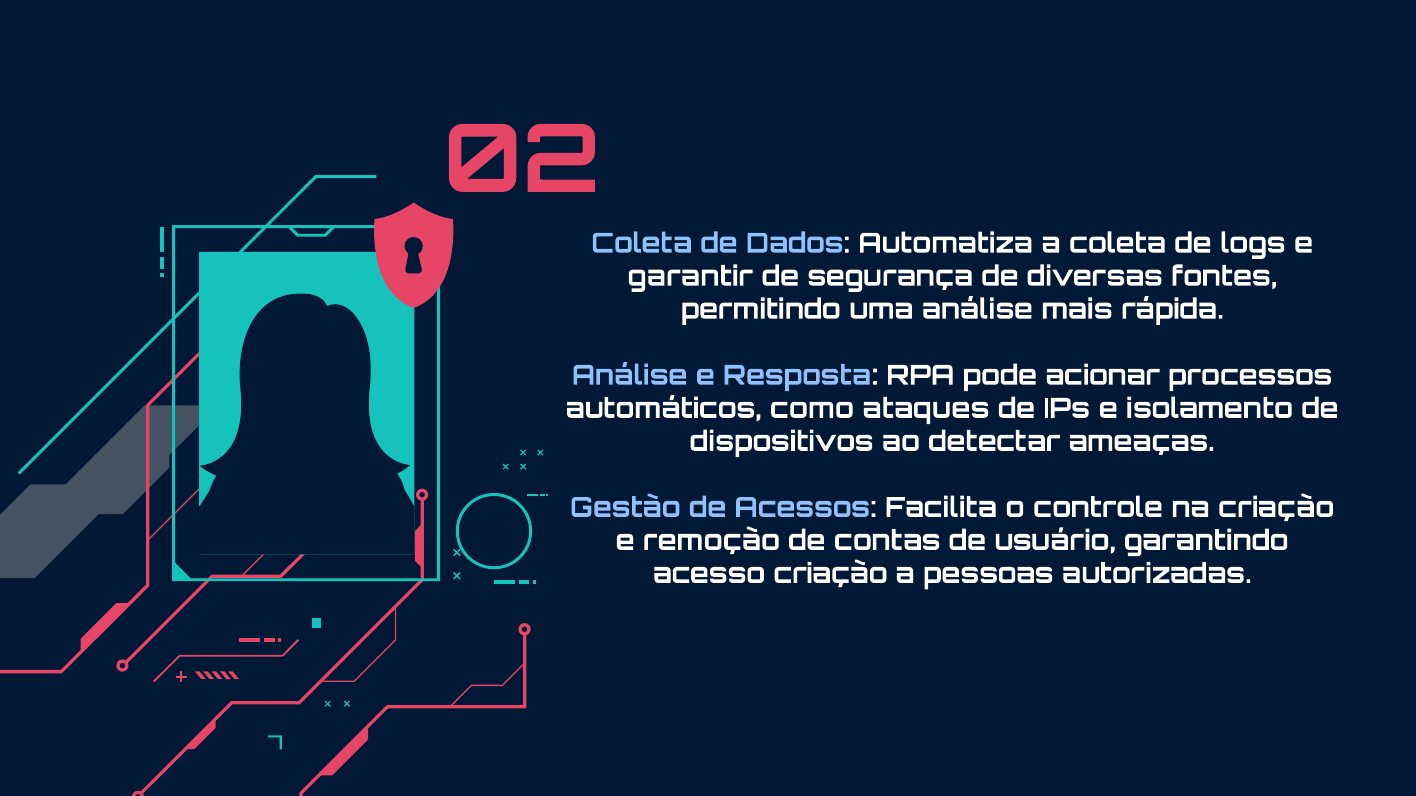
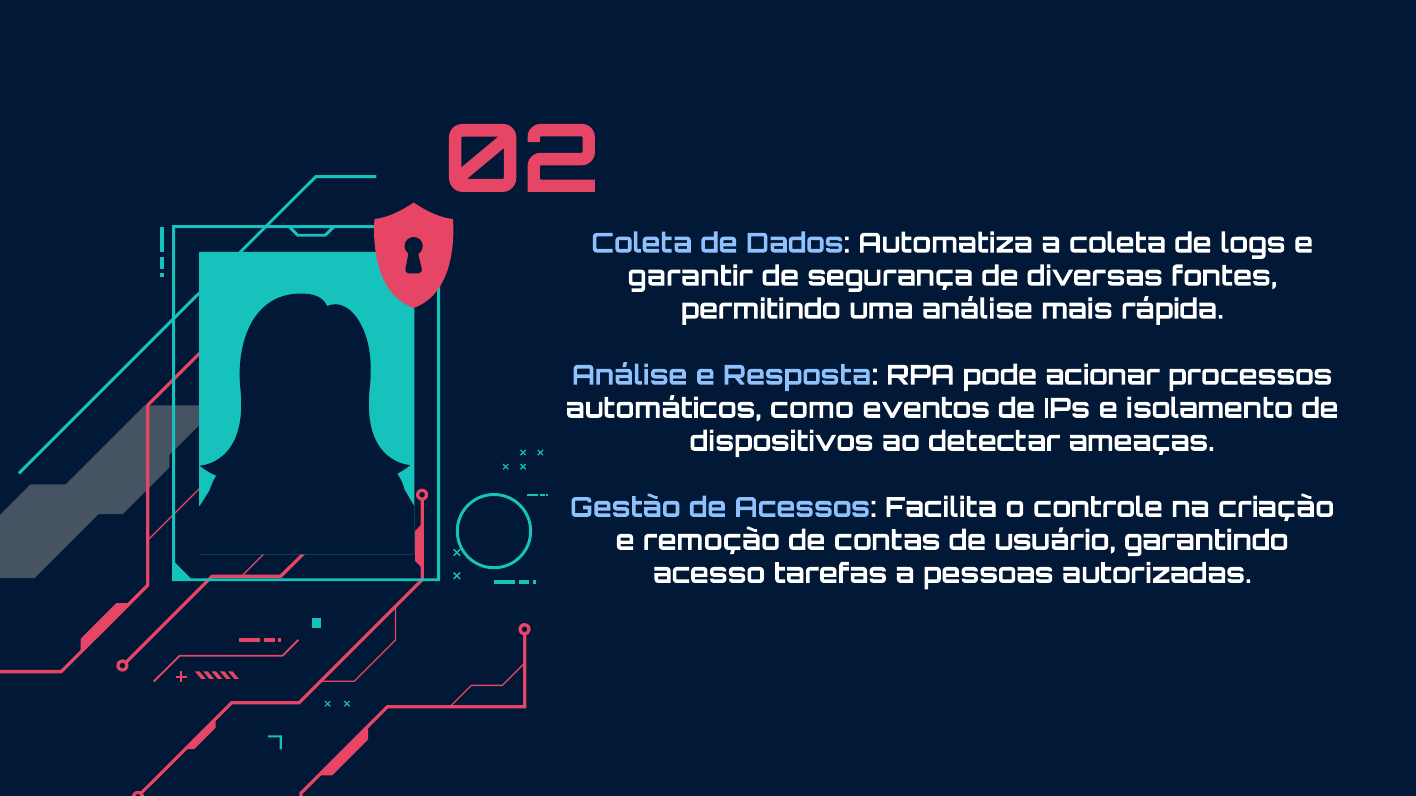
ataques: ataques -> eventos (926, 409)
acesso criação: criação -> tarefas (830, 574)
